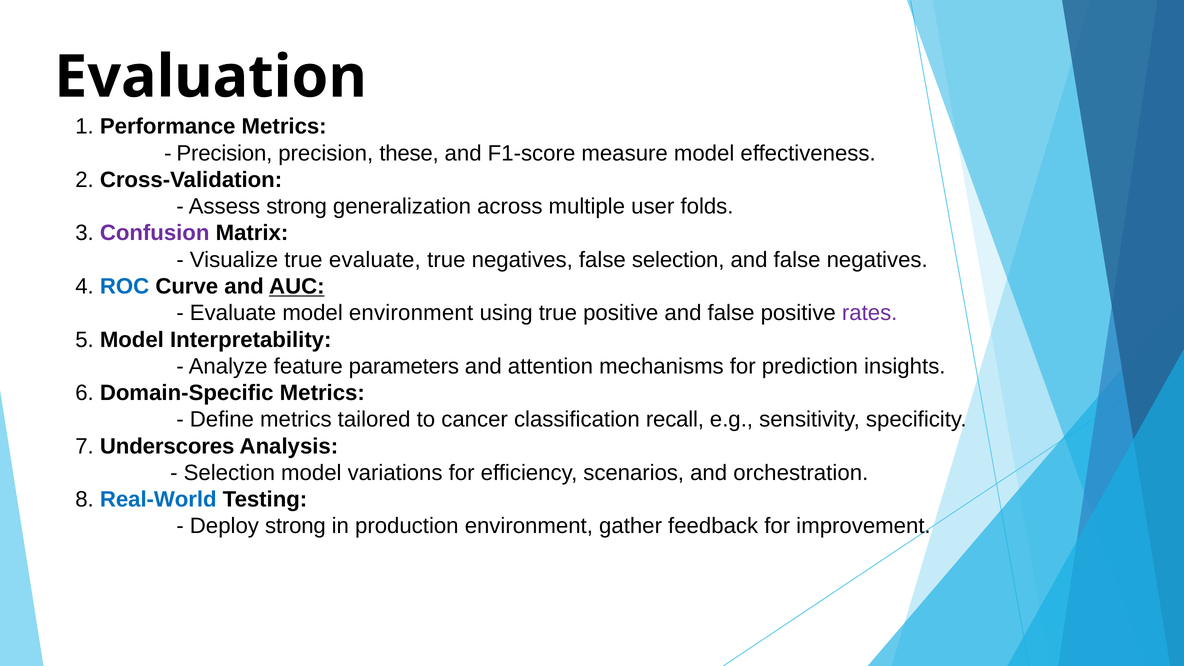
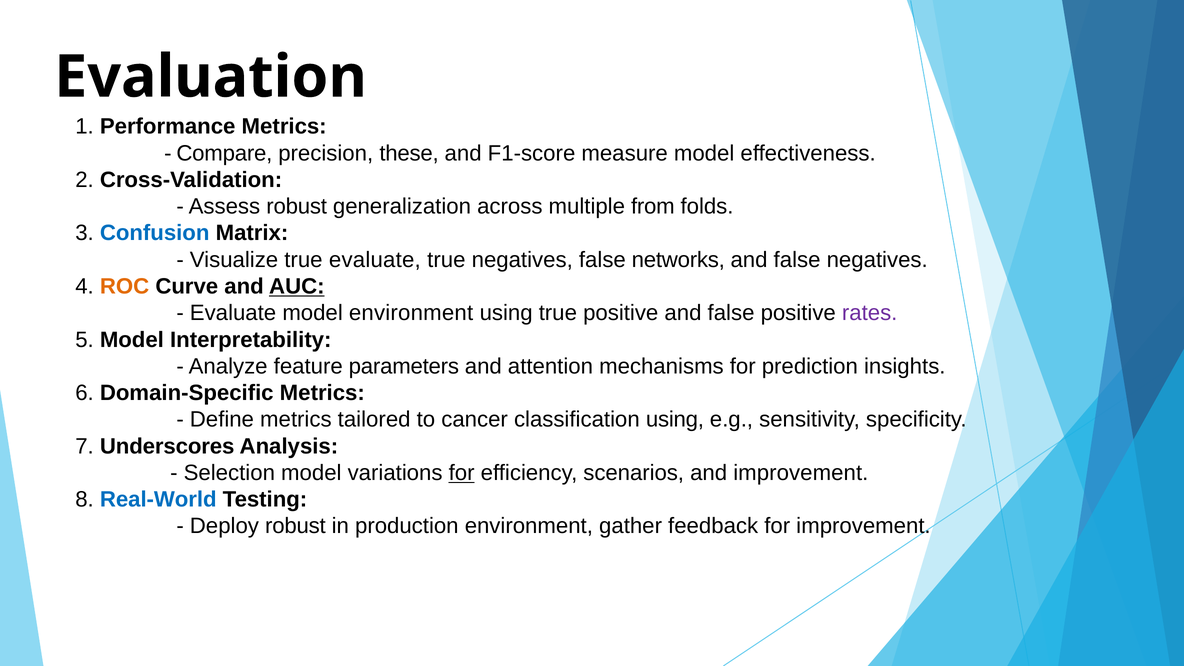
Precision: Precision -> Compare (224, 153)
Assess strong: strong -> robust (297, 206)
user: user -> from (653, 206)
Confusion colour: purple -> blue (155, 233)
false selection: selection -> networks (678, 260)
ROC colour: blue -> orange (125, 286)
classification recall: recall -> using (675, 420)
for underline: none -> present (462, 473)
and orchestration: orchestration -> improvement (801, 473)
Deploy strong: strong -> robust (295, 526)
